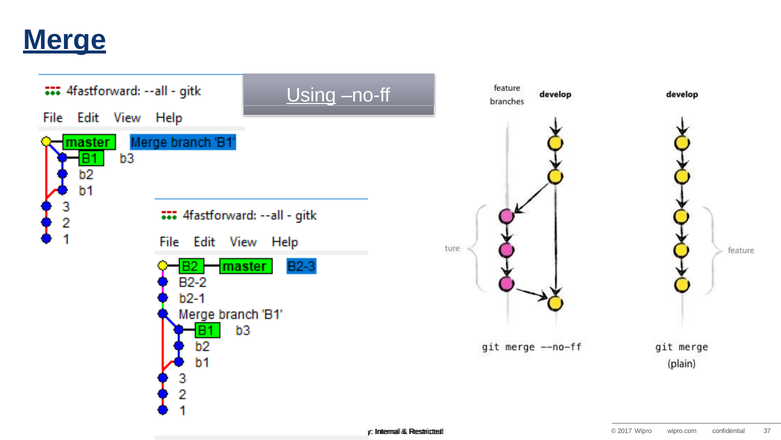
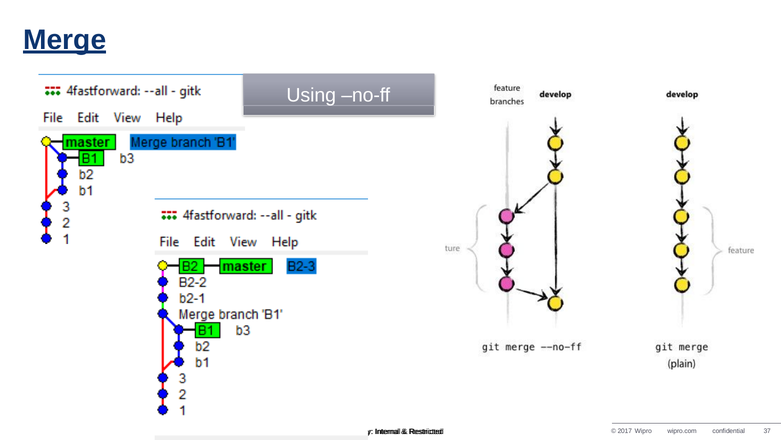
Using underline: present -> none (311, 95)
